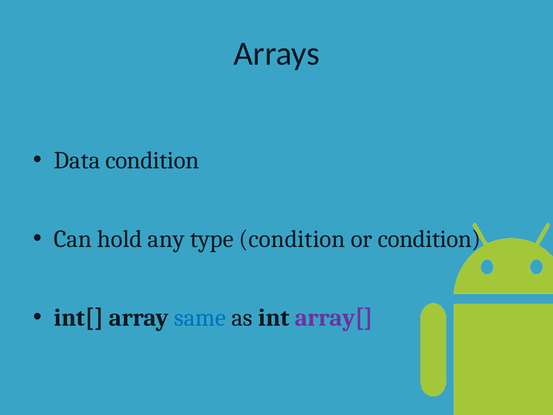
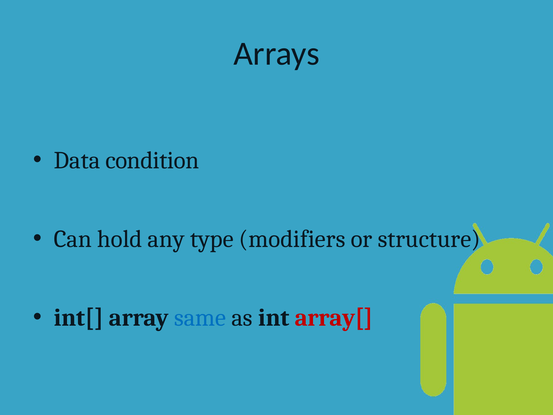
type condition: condition -> modifiers (292, 239)
or condition: condition -> structure (429, 239)
array[ colour: purple -> red (334, 318)
